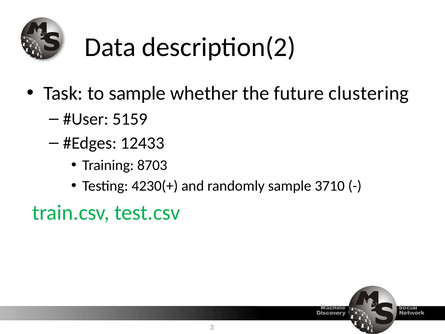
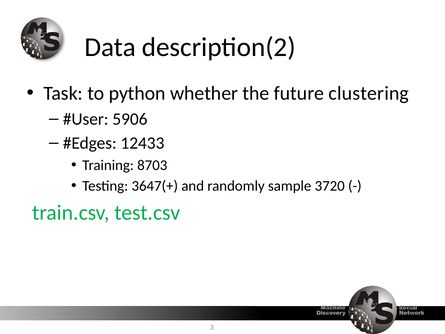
to sample: sample -> python (137, 93)
5159: 5159 -> 5906 (130, 119)
4230(+: 4230(+ -> 3647(+ (155, 186)
3710: 3710 -> 3720 (330, 186)
